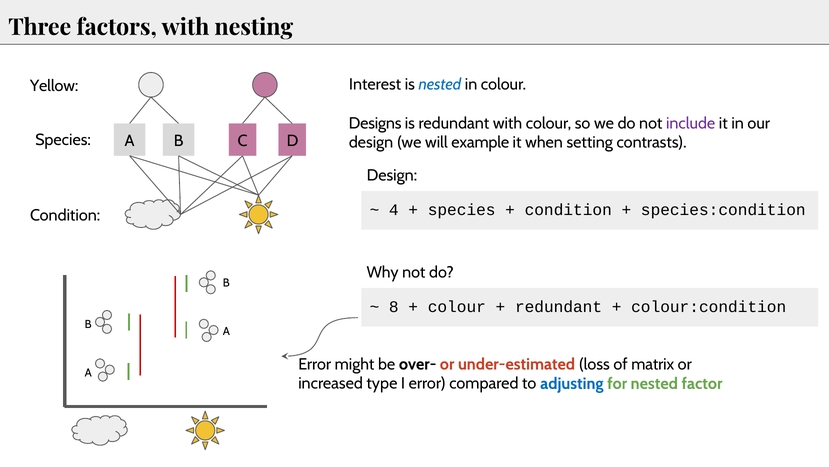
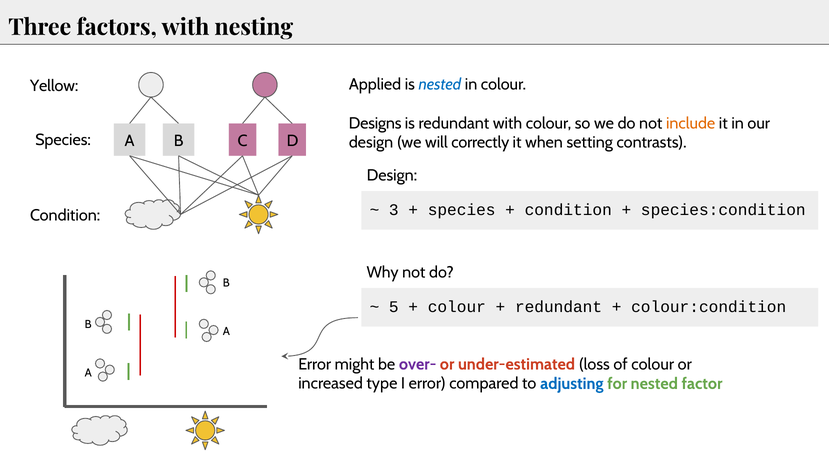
Interest: Interest -> Applied (375, 84)
include colour: purple -> orange (691, 123)
example: example -> correctly (480, 142)
4: 4 -> 3 (394, 210)
8: 8 -> 5 (394, 307)
over- colour: black -> purple (418, 364)
of matrix: matrix -> colour (653, 364)
